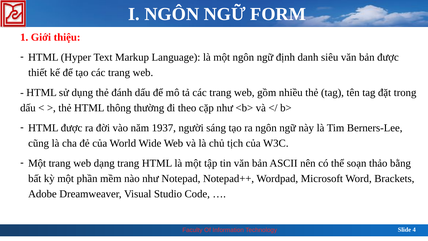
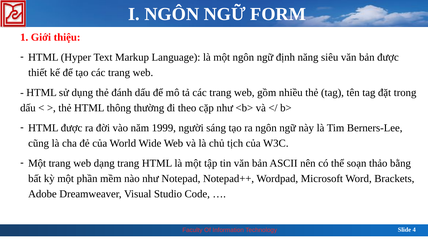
danh: danh -> năng (308, 57)
1937: 1937 -> 1999 (164, 128)
